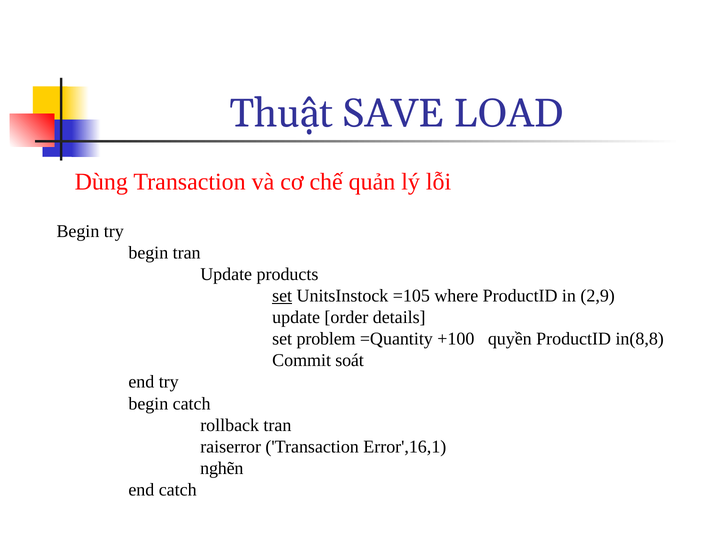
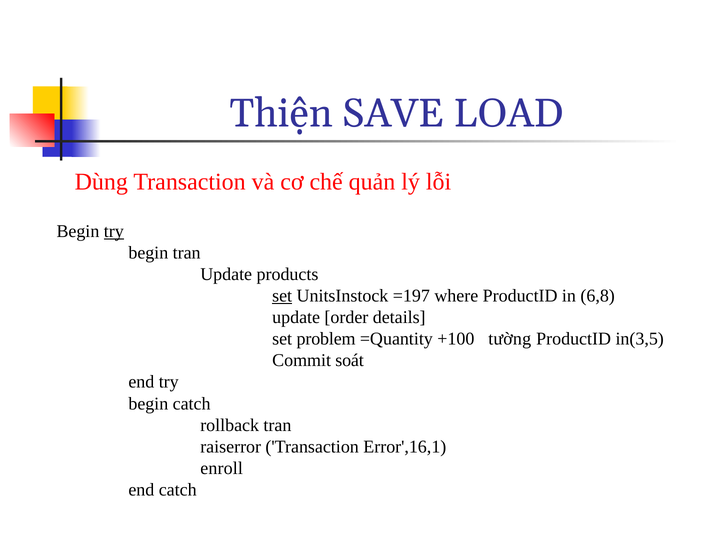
Thuật: Thuật -> Thiện (281, 114)
try underline: none -> present (114, 231)
=105: =105 -> =197 (411, 296)
2,9: 2,9 -> 6,8 (598, 296)
quyền: quyền -> tường (510, 339)
in(8,8: in(8,8 -> in(3,5 (640, 339)
nghẽn: nghẽn -> enroll (222, 469)
